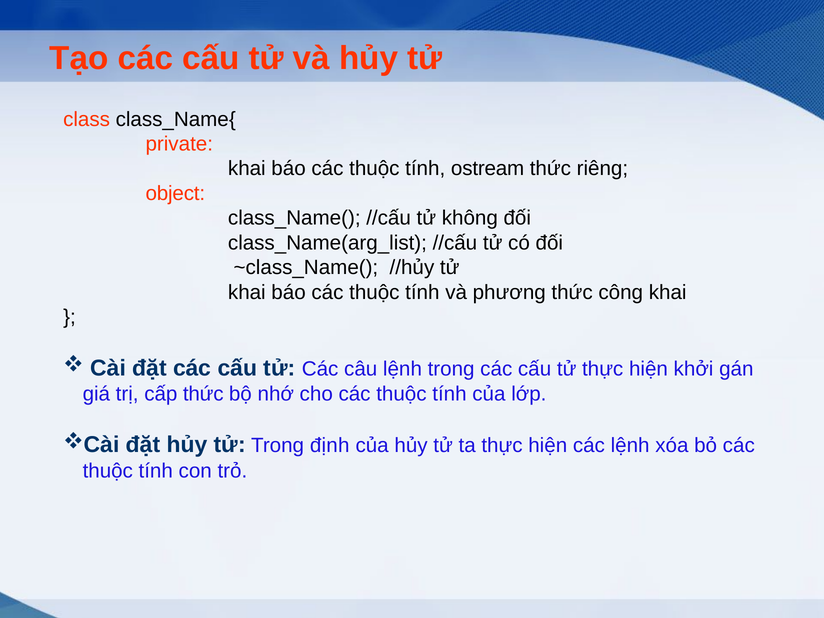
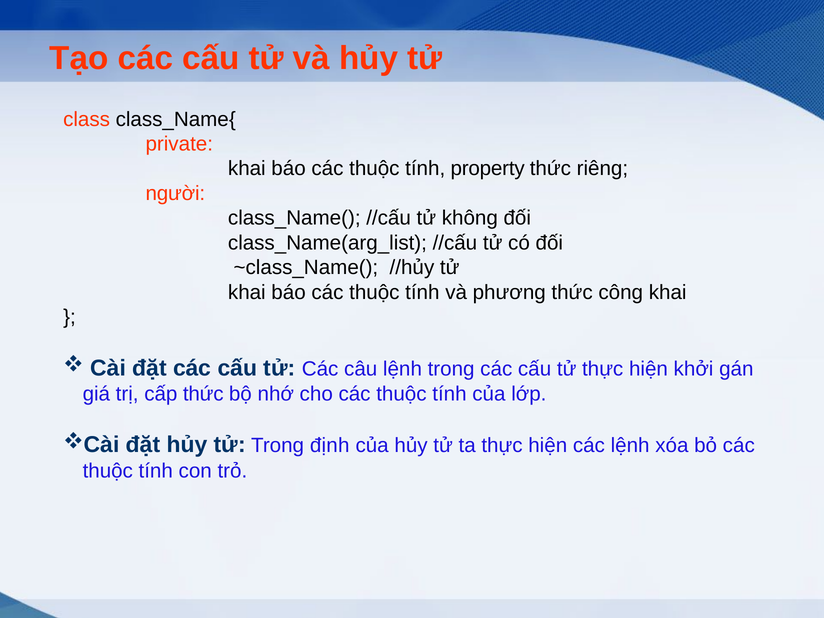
ostream: ostream -> property (488, 169)
object: object -> người (175, 193)
